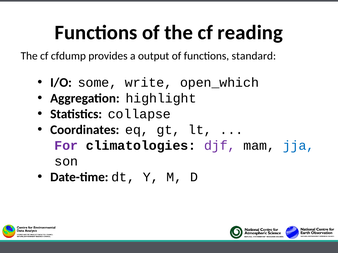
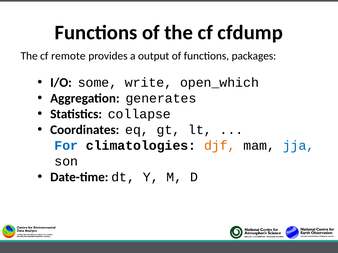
reading: reading -> cfdump (250, 33)
cfdump: cfdump -> remote (68, 56)
standard: standard -> packages (254, 56)
highlight: highlight -> generates (161, 98)
For colour: purple -> blue (66, 146)
djf colour: purple -> orange (220, 146)
